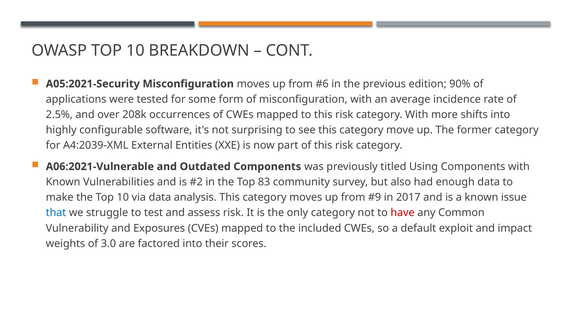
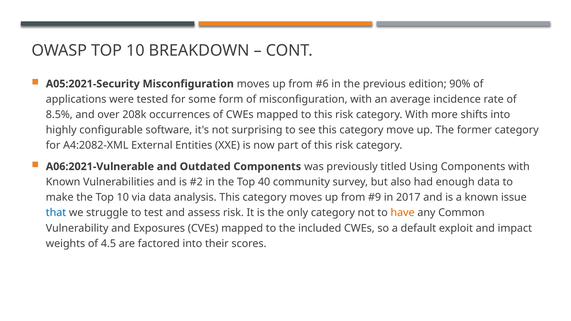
2.5%: 2.5% -> 8.5% (59, 115)
A4:2039-XML: A4:2039-XML -> A4:2082-XML (96, 146)
83: 83 -> 40 (264, 182)
have colour: red -> orange (403, 213)
3.0: 3.0 -> 4.5 (108, 244)
